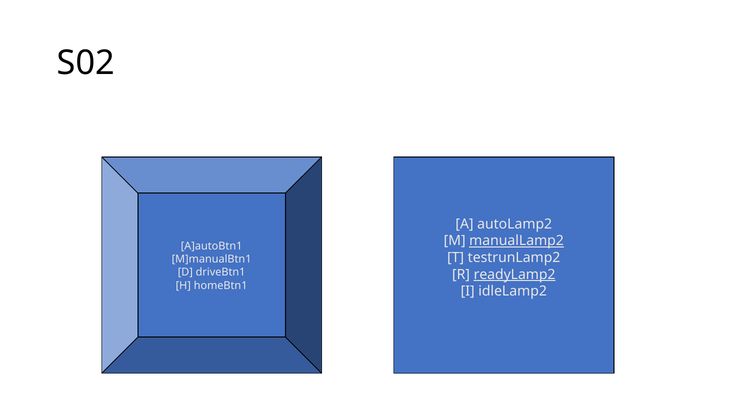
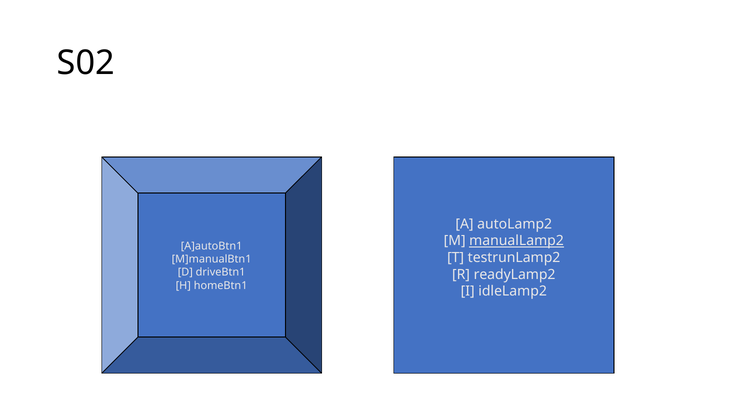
readyLamp2 underline: present -> none (515, 275)
